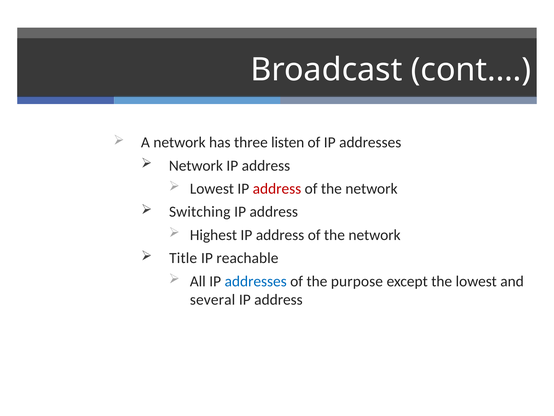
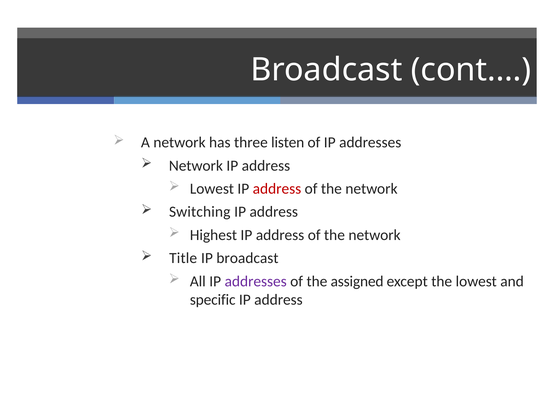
IP reachable: reachable -> broadcast (247, 258)
addresses colour: blue -> purple (256, 281)
purpose: purpose -> assigned (357, 281)
several: several -> specific (213, 299)
